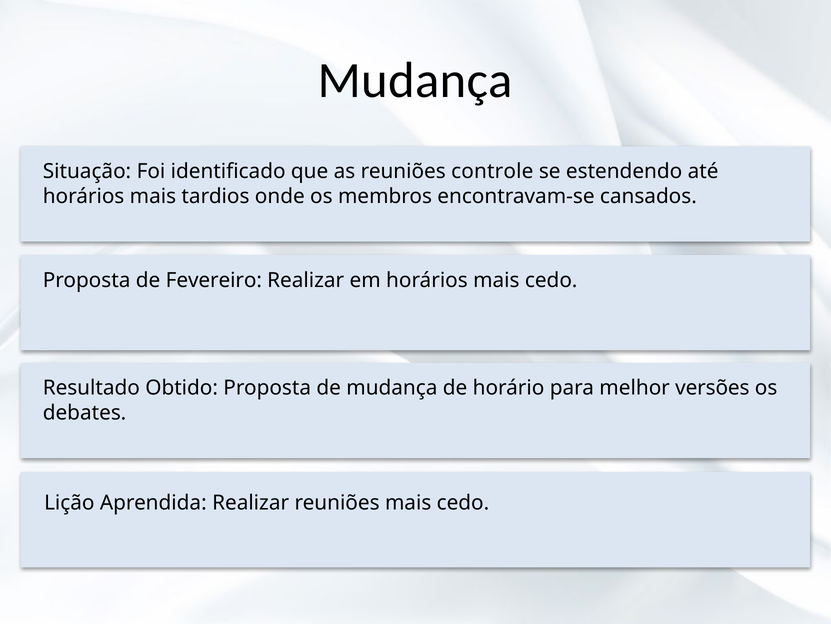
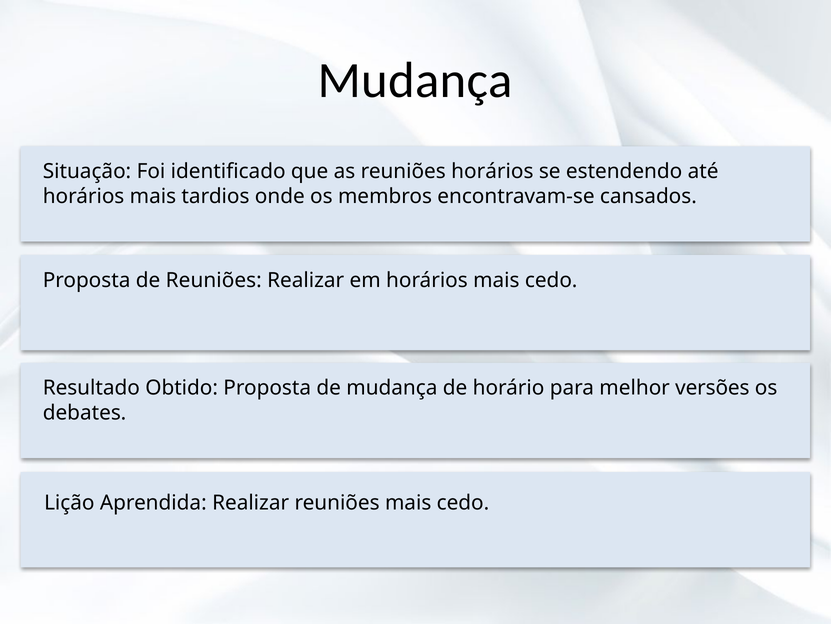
reuniões controle: controle -> horários (492, 171)
de Fevereiro: Fevereiro -> Reuniões (214, 280)
